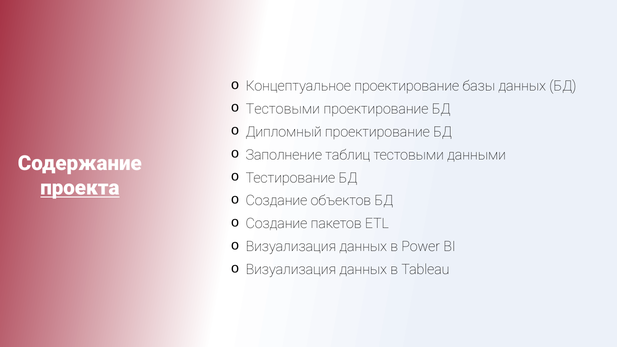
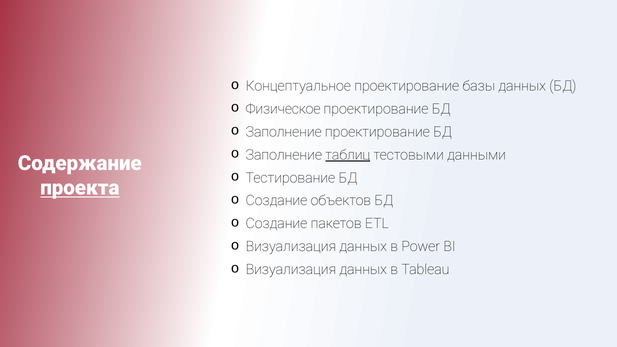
Тестовыми: Тестовыми -> Физическое (283, 109)
Дипломный: Дипломный -> Заполнение (284, 132)
таблиц underline: none -> present (348, 155)
